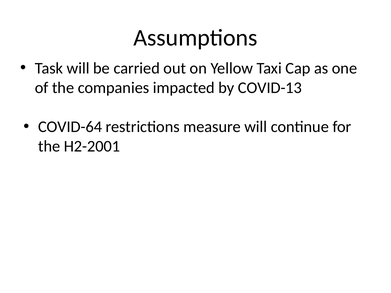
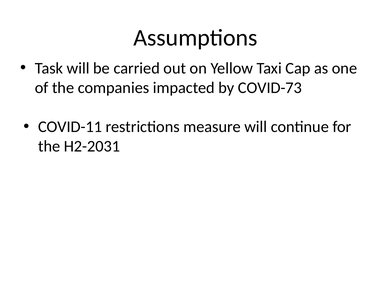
COVID-13: COVID-13 -> COVID-73 (270, 88)
COVID-64: COVID-64 -> COVID-11 (70, 127)
H2-2001: H2-2001 -> H2-2031 (92, 146)
